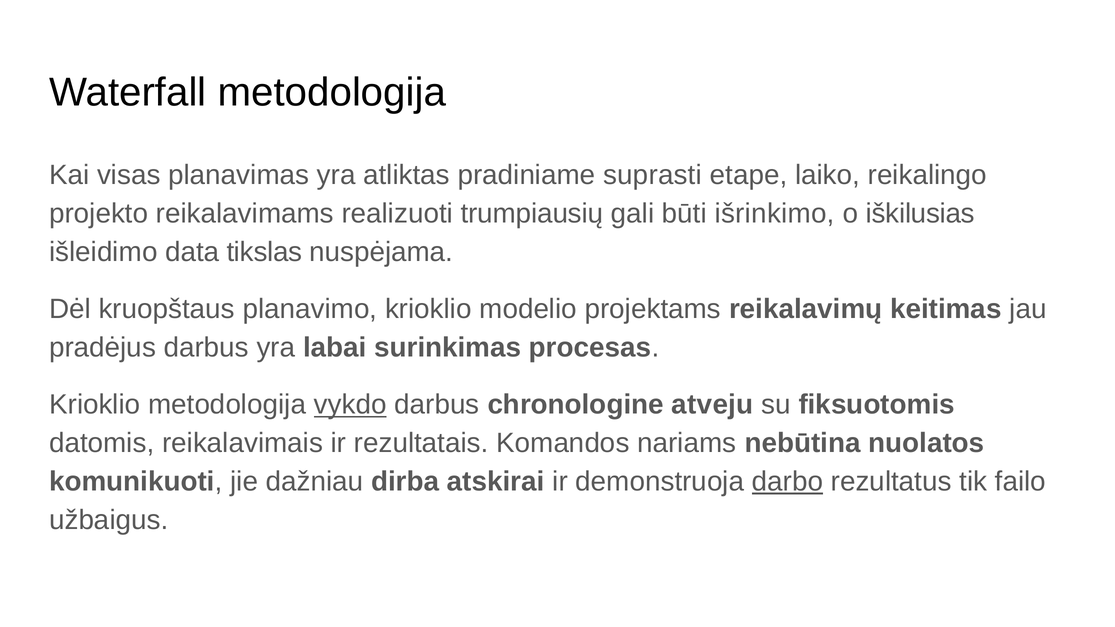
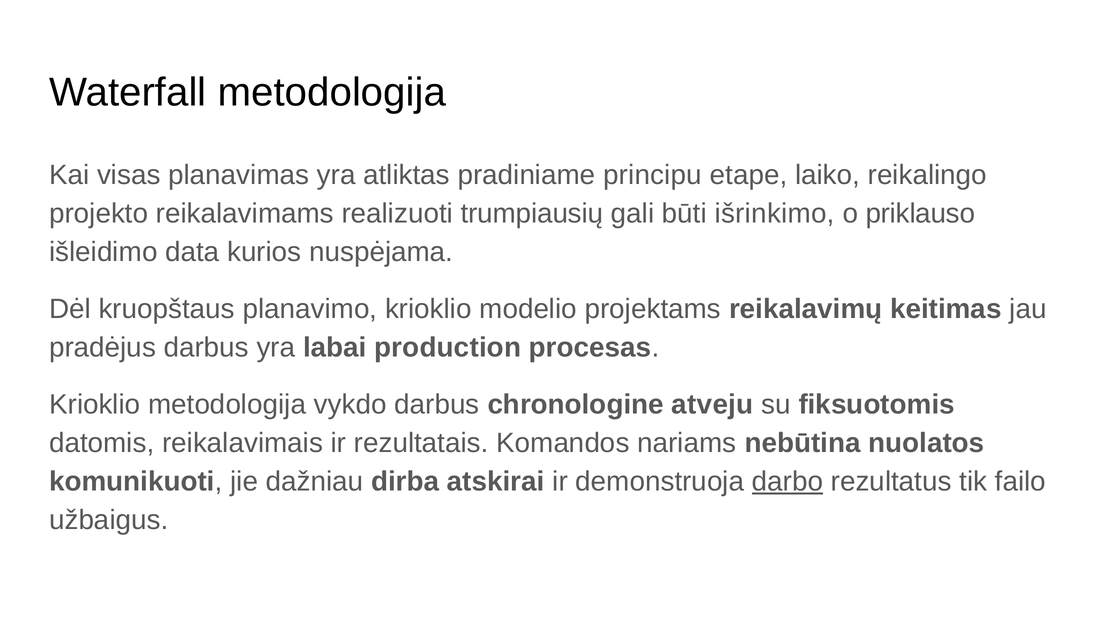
suprasti: suprasti -> principu (653, 175)
iškilusias: iškilusias -> priklauso (920, 214)
tikslas: tikslas -> kurios (264, 252)
surinkimas: surinkimas -> production (448, 348)
vykdo underline: present -> none (350, 405)
